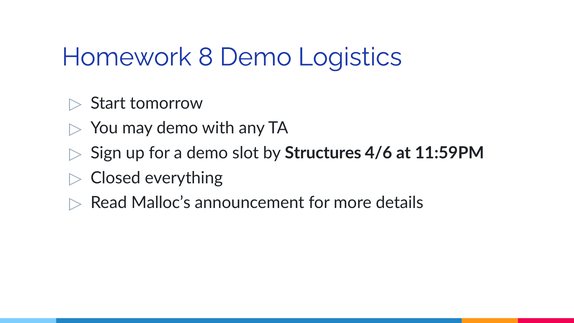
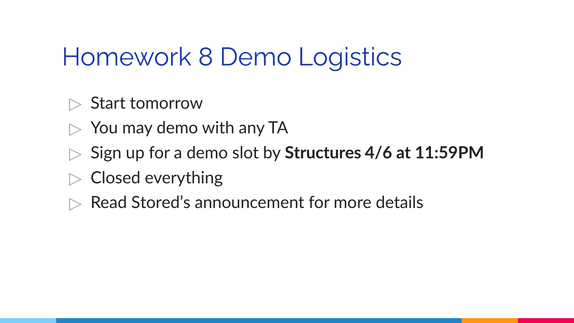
Malloc’s: Malloc’s -> Stored’s (161, 203)
